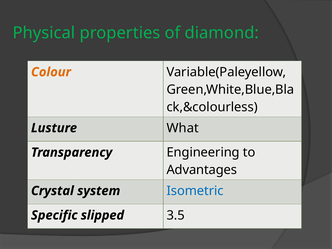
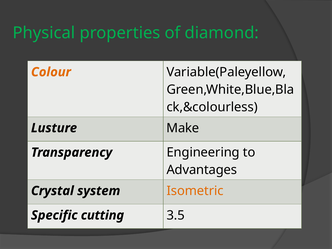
What: What -> Make (183, 128)
Isometric colour: blue -> orange (195, 191)
slipped: slipped -> cutting (102, 215)
